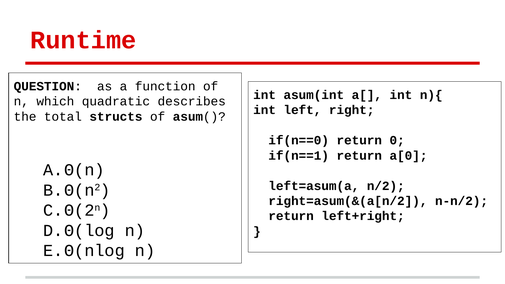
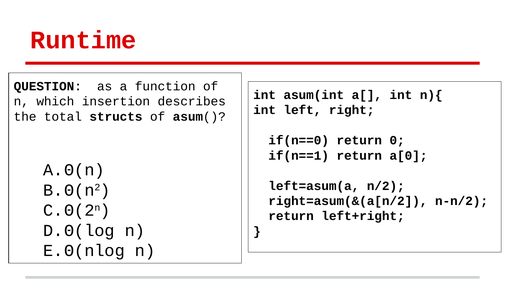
quadratic: quadratic -> insertion (116, 102)
